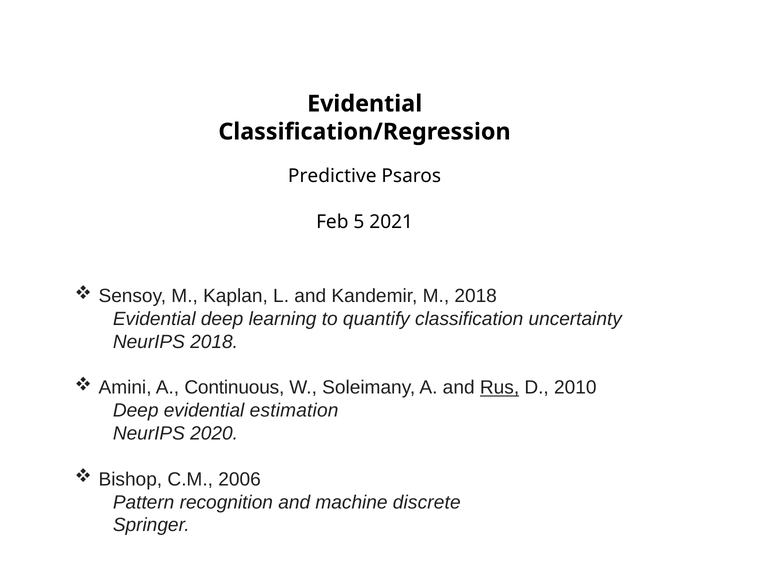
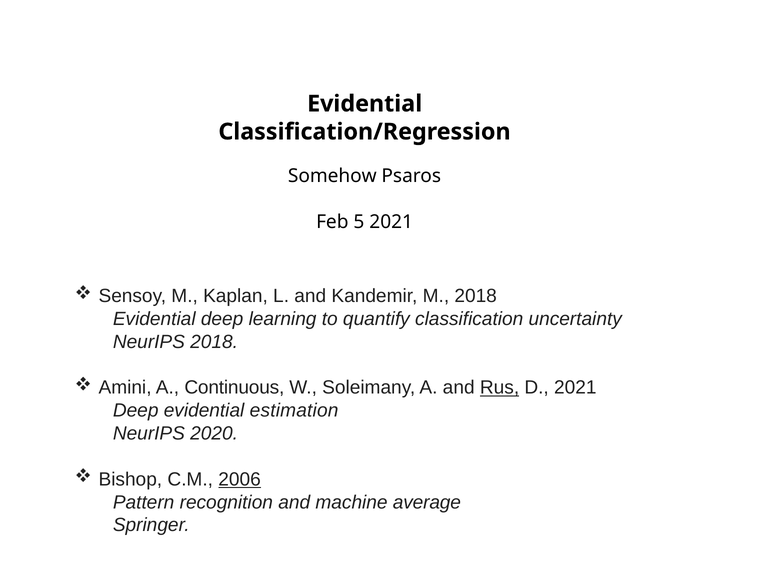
Predictive: Predictive -> Somehow (332, 176)
D 2010: 2010 -> 2021 (575, 388)
2006 underline: none -> present (240, 479)
discrete: discrete -> average (427, 502)
